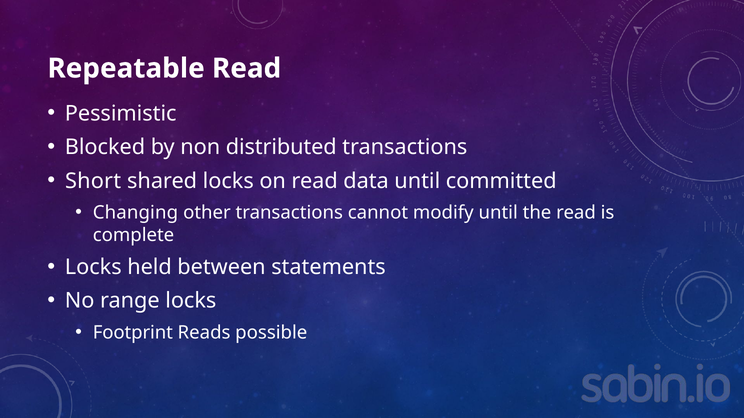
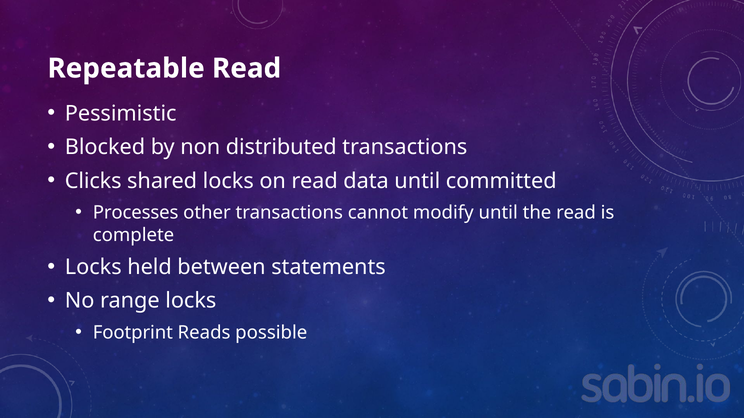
Short: Short -> Clicks (93, 181)
Changing: Changing -> Processes (136, 213)
